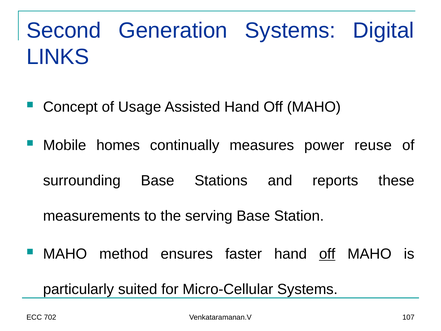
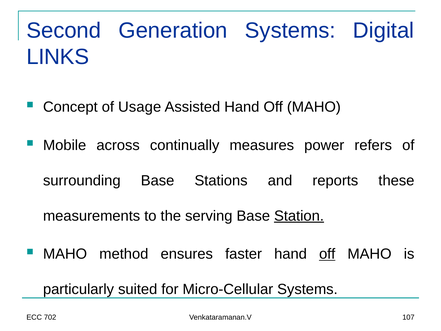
homes: homes -> across (118, 145)
reuse: reuse -> refers (373, 145)
Station underline: none -> present (299, 216)
